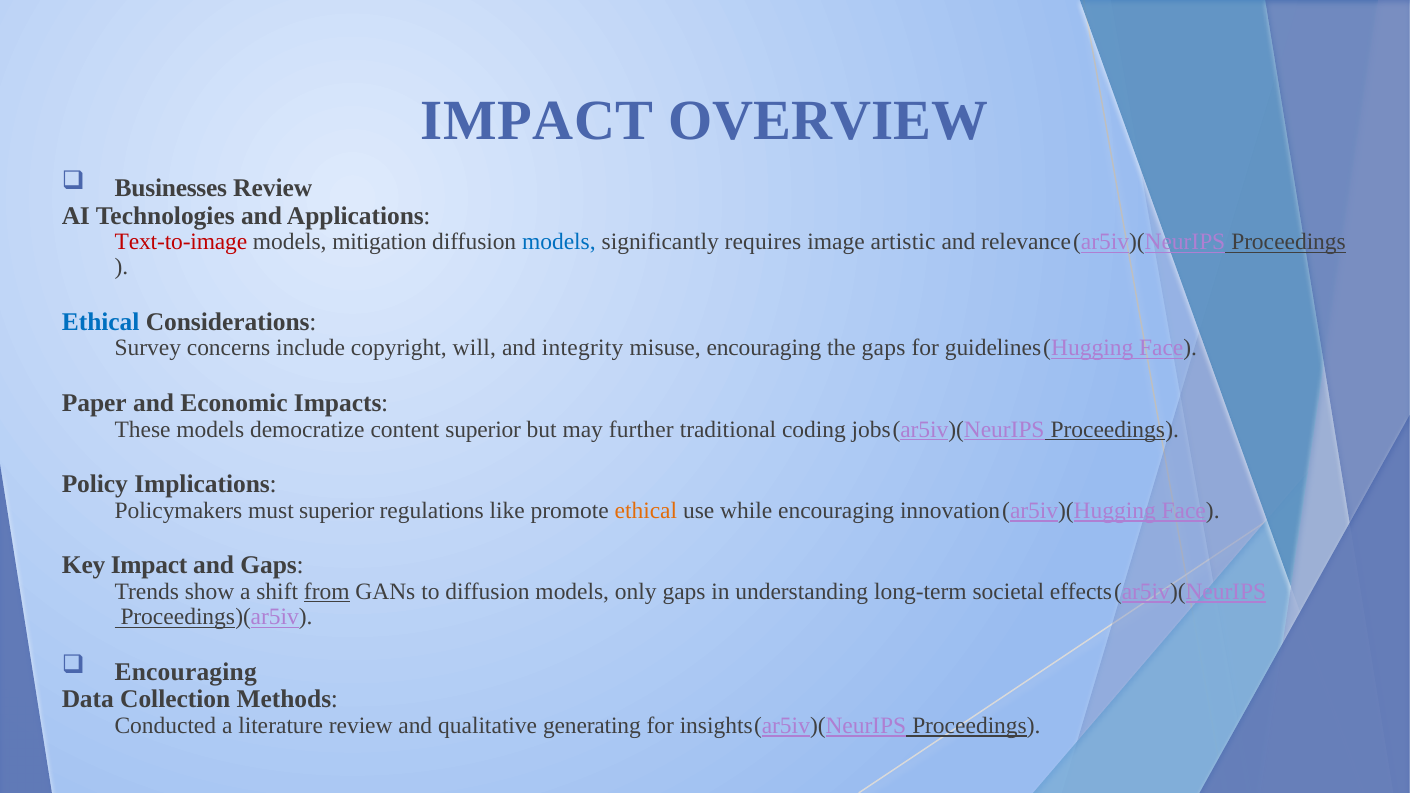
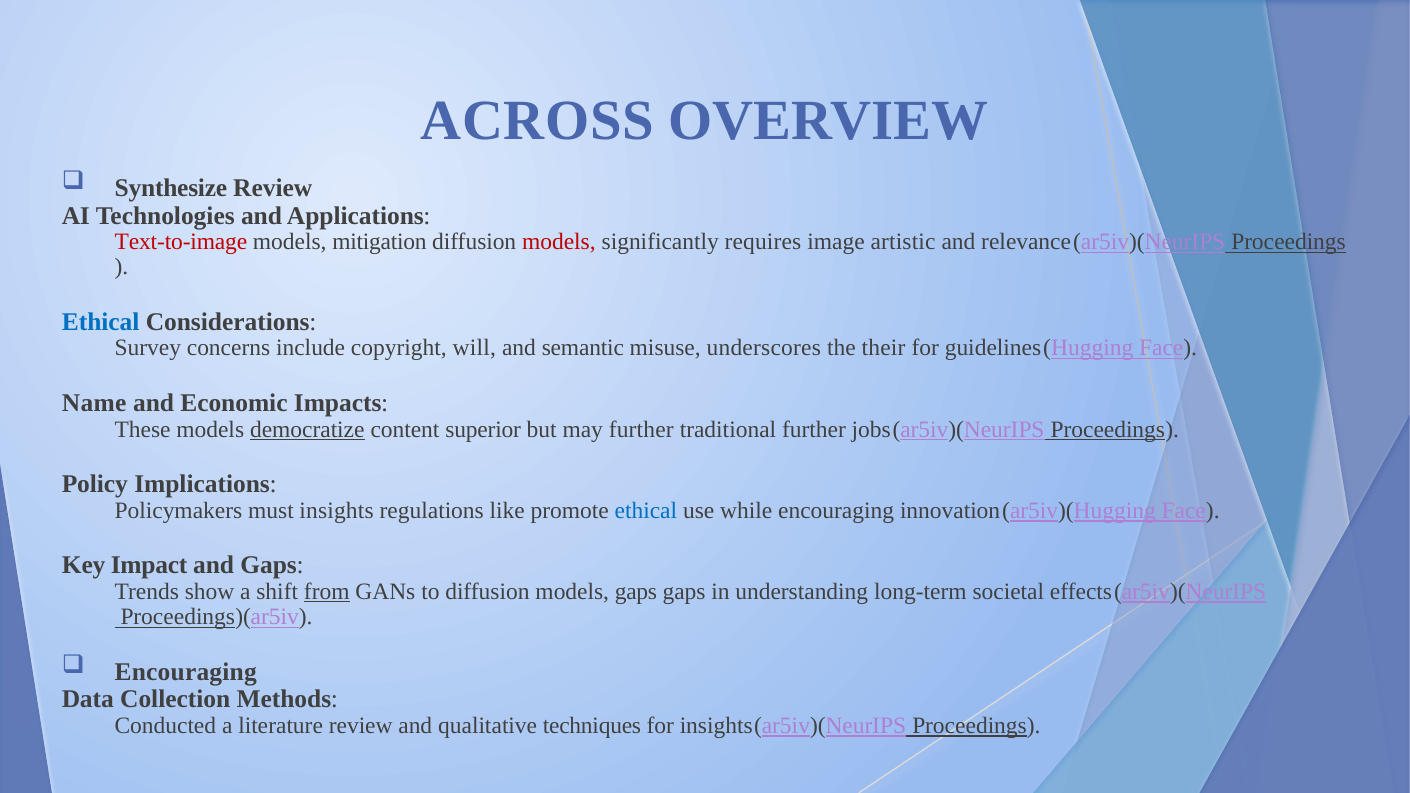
IMPACT: IMPACT -> ACROSS (537, 121)
Businesses: Businesses -> Synthesize (171, 188)
models colour: blue -> red (559, 242)
integrity: integrity -> semantic (583, 348)
misuse encouraging: encouraging -> underscores (764, 348)
the gaps: gaps -> their (884, 348)
Paper: Paper -> Name (94, 403)
democratize underline: none -> present (307, 429)
traditional coding: coding -> further (814, 429)
must superior: superior -> insights (337, 511)
ethical colour: orange -> blue (646, 511)
models only: only -> gaps (636, 592)
generating: generating -> techniques (592, 726)
